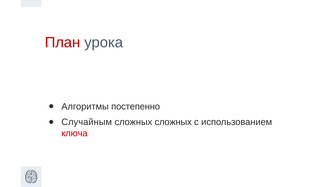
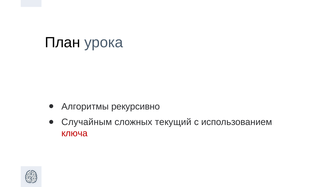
План colour: red -> black (63, 43)
постепенно: постепенно -> рекурсивно (136, 106)
сложных сложных: сложных -> текущий (173, 122)
